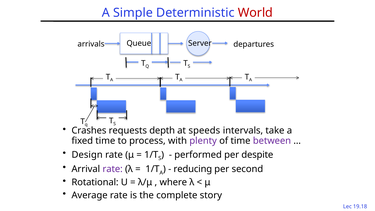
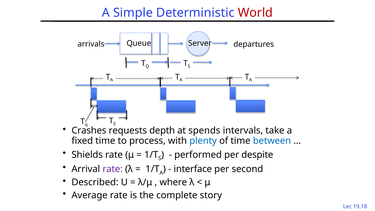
speeds: speeds -> spends (204, 131)
plenty colour: purple -> blue (203, 141)
between colour: purple -> blue (272, 141)
Design: Design -> Shields (87, 155)
reducing: reducing -> interface (193, 169)
Rotational: Rotational -> Described (95, 182)
